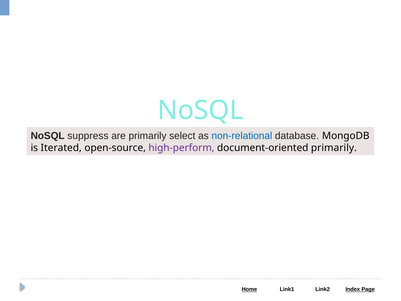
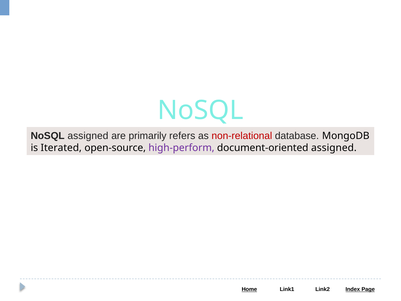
NoSQL suppress: suppress -> assigned (88, 136)
select: select -> refers (182, 136)
non-relational colour: blue -> red (242, 136)
document-oriented primarily: primarily -> assigned (334, 148)
